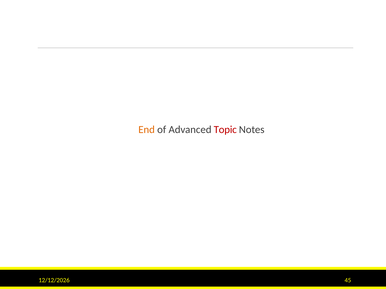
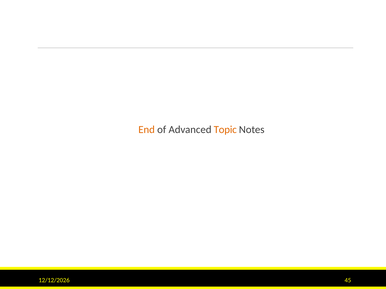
Topic colour: red -> orange (225, 130)
